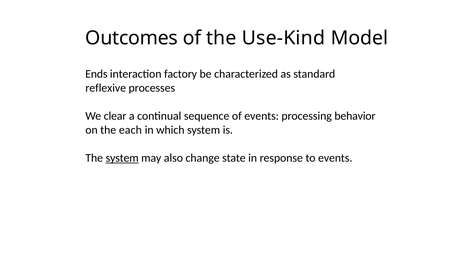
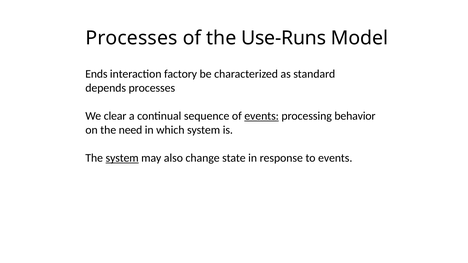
Outcomes: Outcomes -> Processes (131, 38)
Use-Kind: Use-Kind -> Use-Runs (284, 38)
reflexive: reflexive -> depends (106, 88)
events underline: none -> present (262, 116)
each: each -> need (131, 130)
